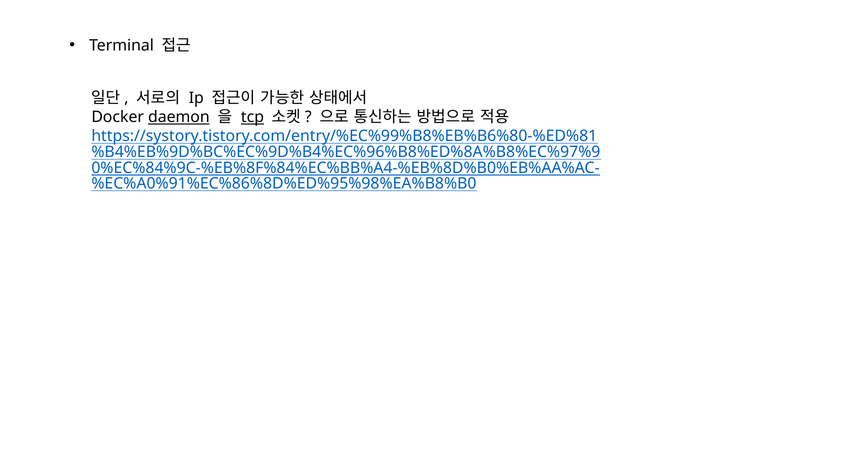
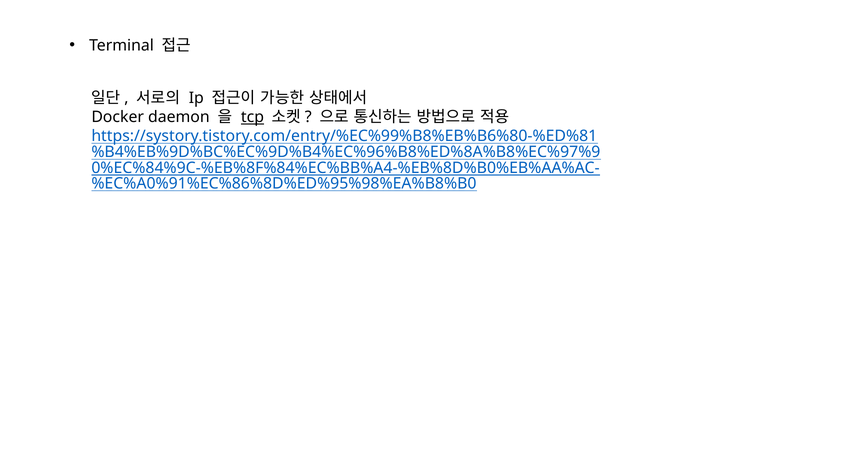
daemon underline: present -> none (179, 117)
